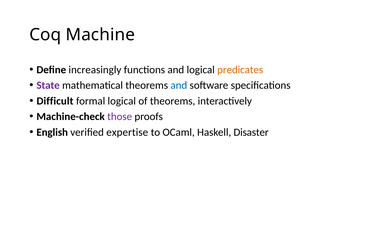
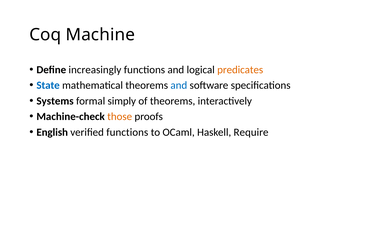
State colour: purple -> blue (48, 86)
Difficult: Difficult -> Systems (55, 101)
formal logical: logical -> simply (122, 101)
those colour: purple -> orange (120, 117)
verified expertise: expertise -> functions (127, 133)
Disaster: Disaster -> Require (251, 133)
